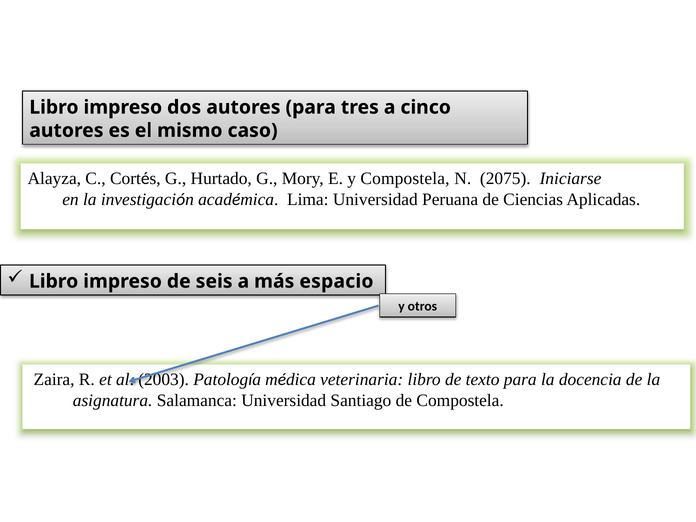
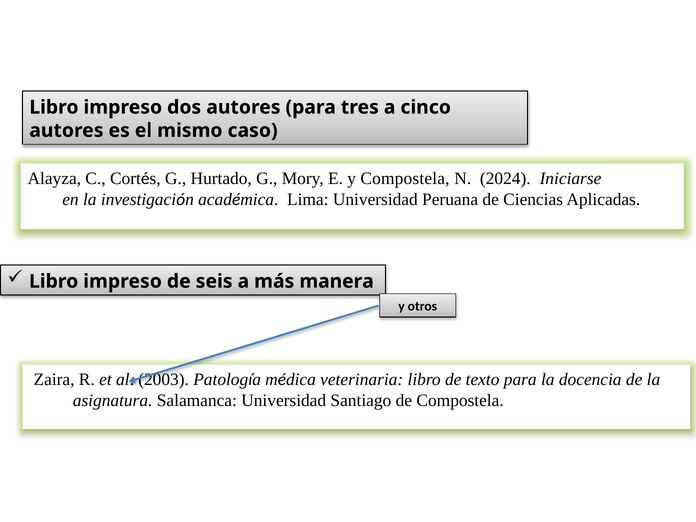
2075: 2075 -> 2024 (505, 178)
espacio: espacio -> manera (337, 281)
